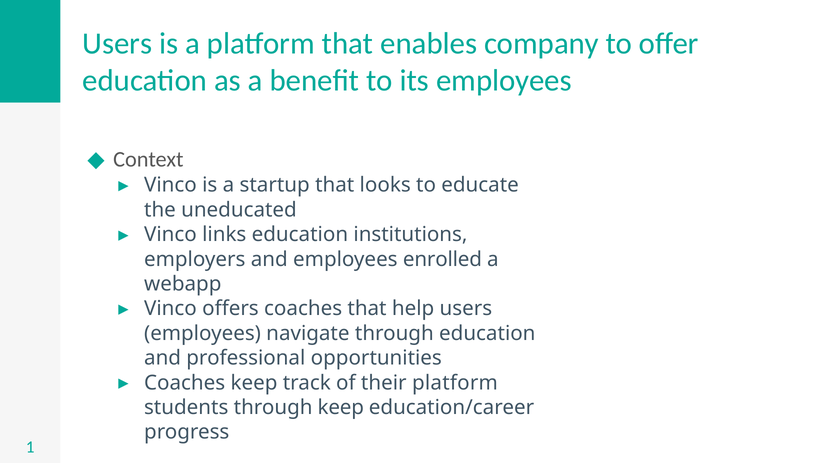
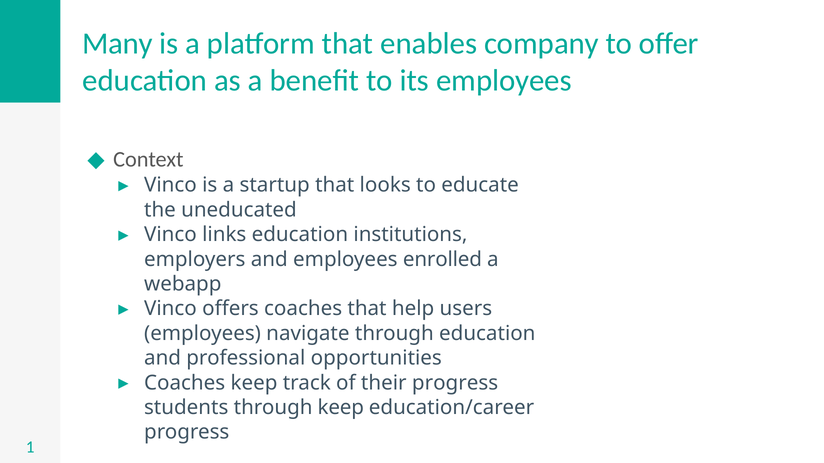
Users: Users -> Many (117, 44)
their platform: platform -> progress (455, 383)
